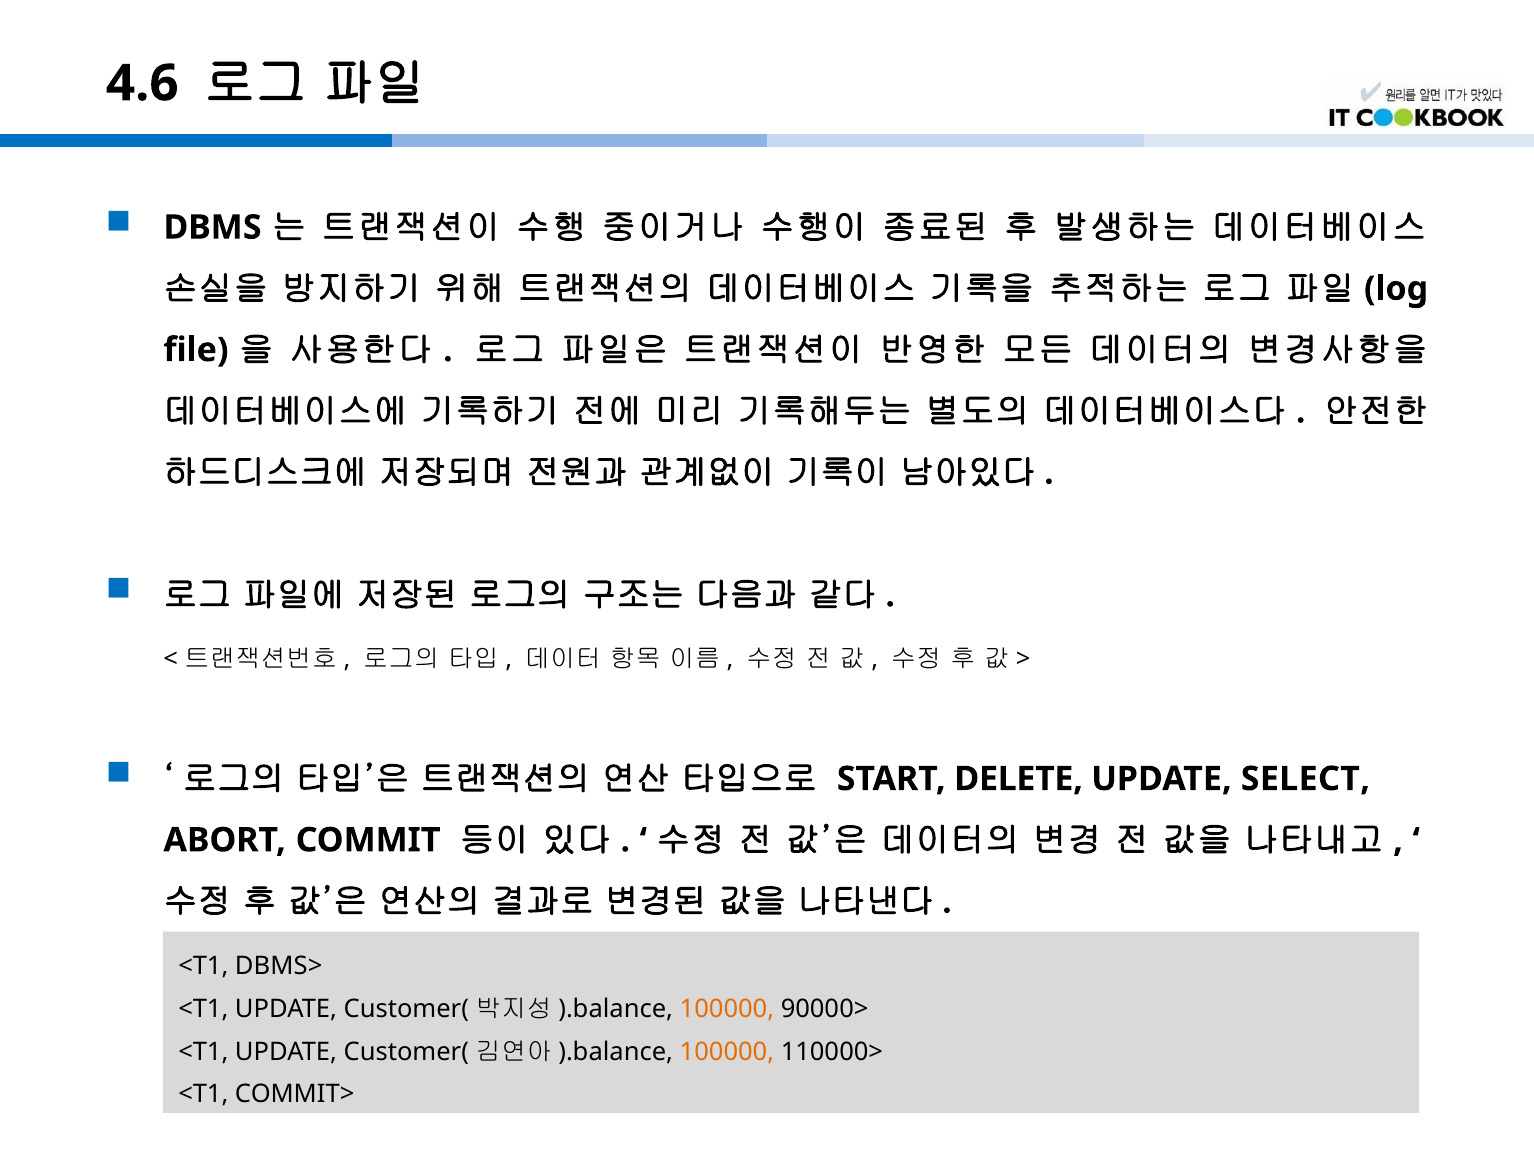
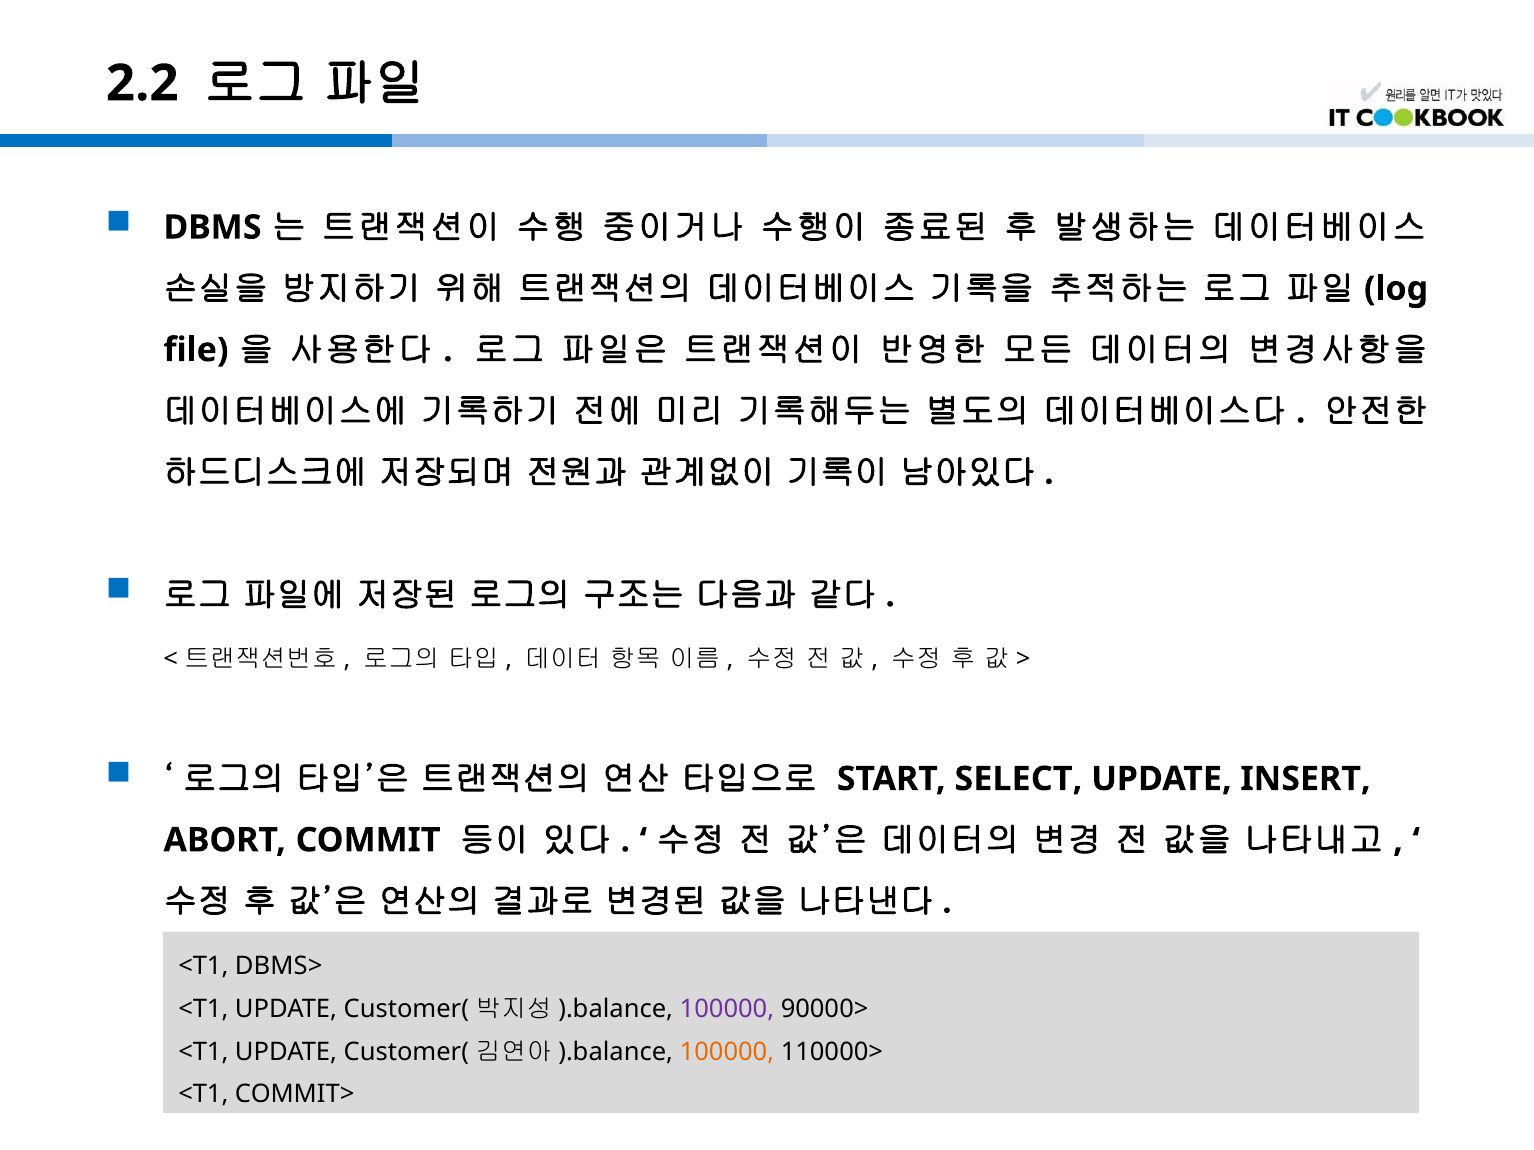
4.6: 4.6 -> 2.2 (142, 83)
DELETE: DELETE -> SELECT (1018, 779)
SELECT: SELECT -> INSERT (1306, 779)
100000 colour: orange -> purple (727, 1009)
